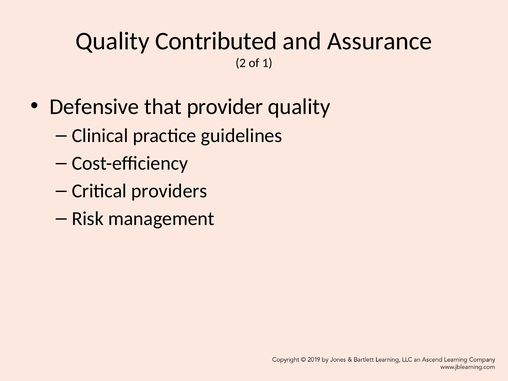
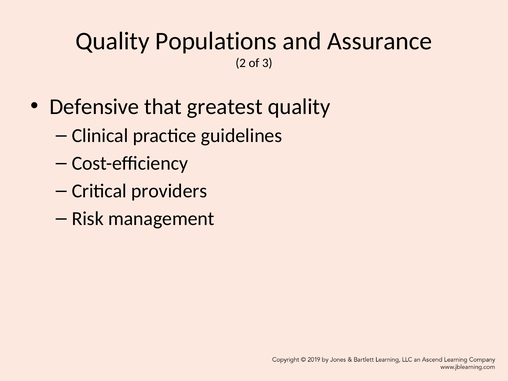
Contributed: Contributed -> Populations (216, 41)
1: 1 -> 3 (267, 63)
provider: provider -> greatest (225, 107)
